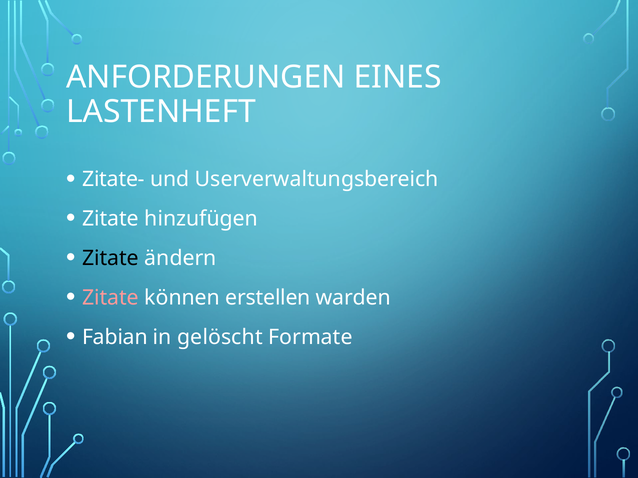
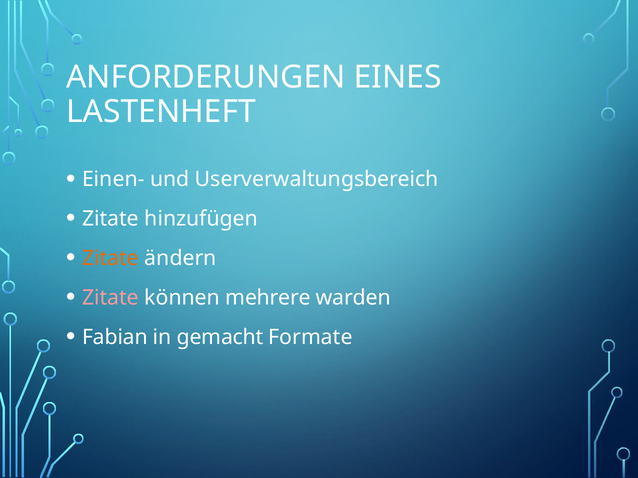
Zitate-: Zitate- -> Einen- (113, 180)
Zitate colour: black -> orange (110, 258)
erstellen: erstellen -> mehrere (268, 298)
gelöscht: gelöscht -> gemacht (220, 337)
